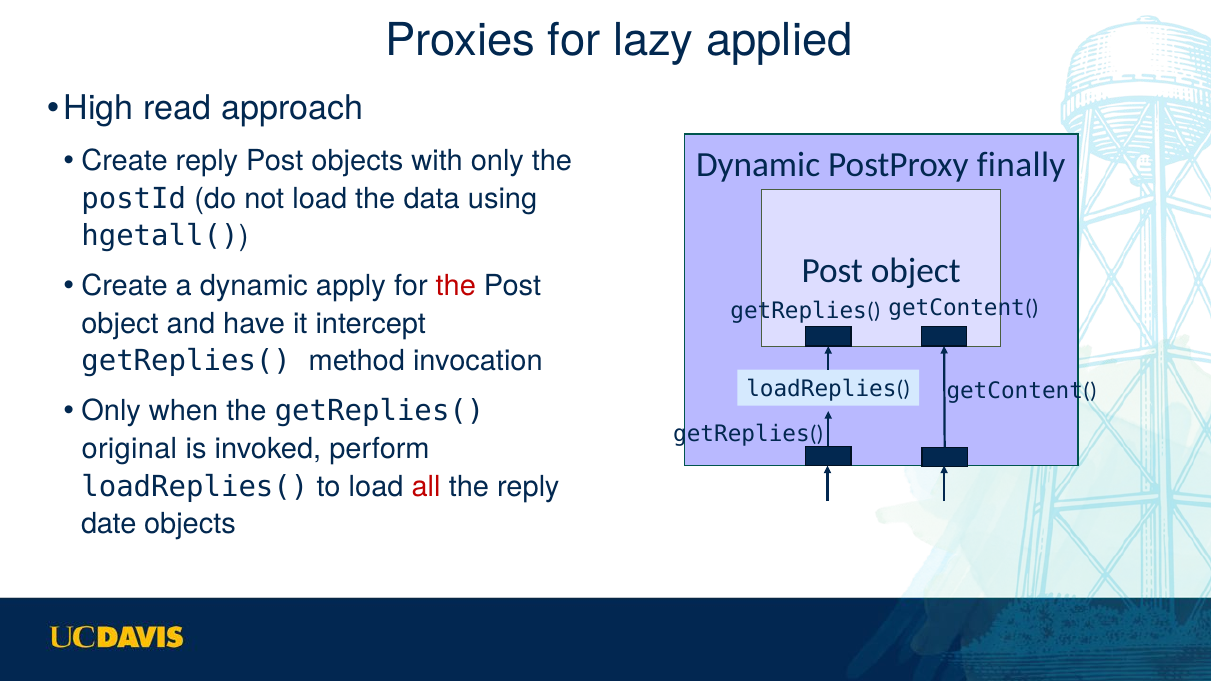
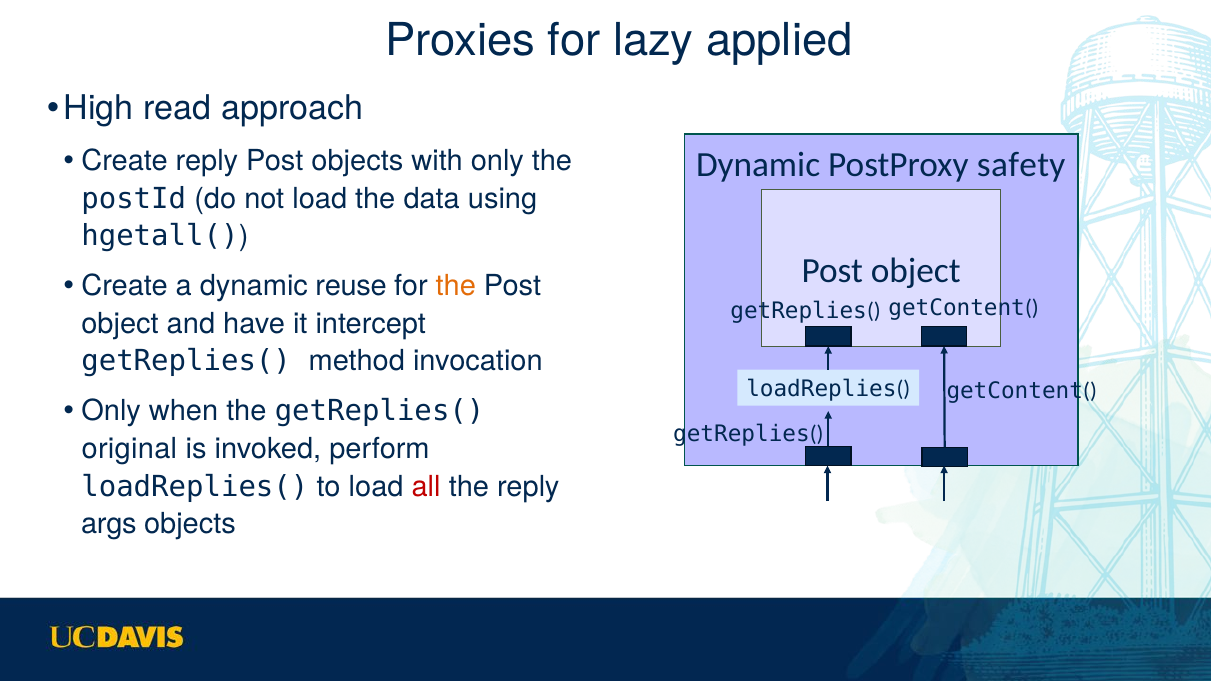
finally: finally -> safety (1021, 165)
apply: apply -> reuse (351, 286)
the colour: red -> orange (456, 286)
date: date -> args (109, 524)
